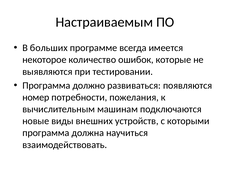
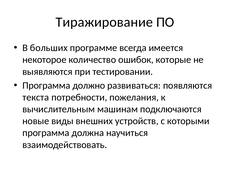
Настраиваемым: Настраиваемым -> Тиражирование (104, 22)
номер: номер -> текста (36, 98)
